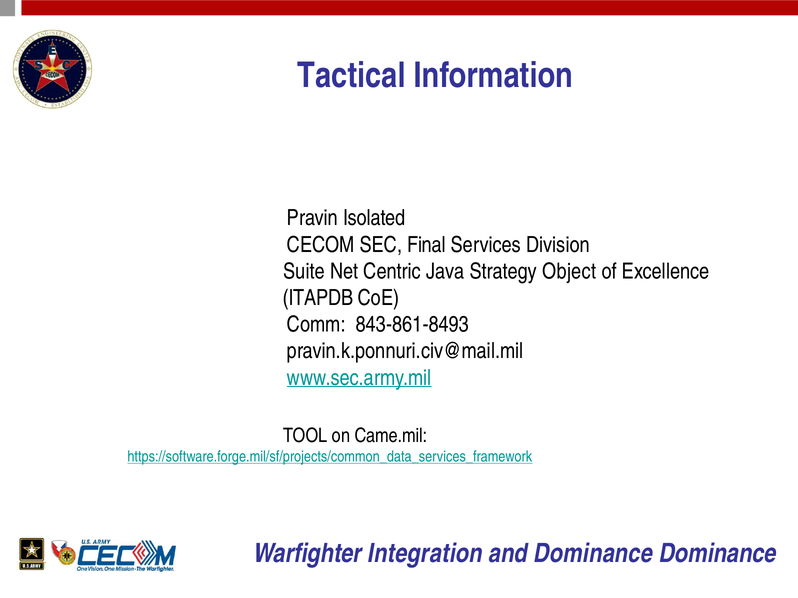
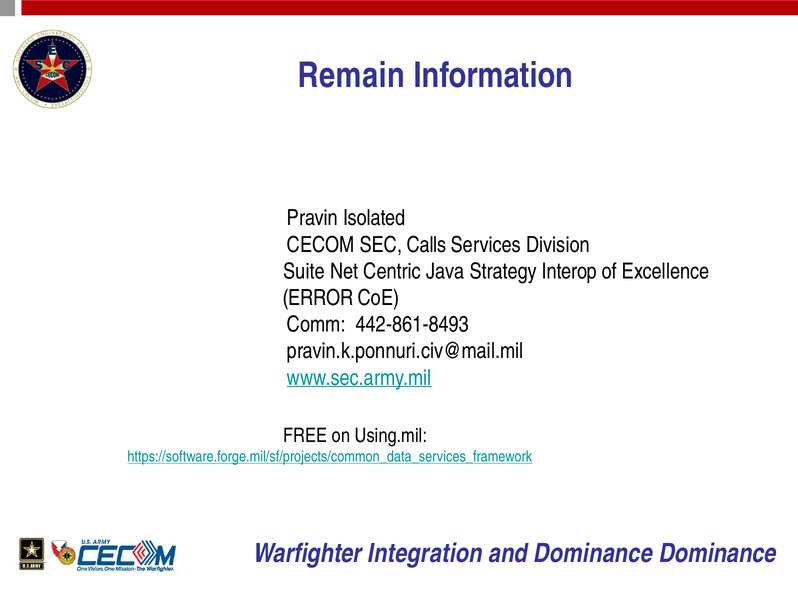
Tactical: Tactical -> Remain (351, 76)
Final: Final -> Calls (427, 245)
Object: Object -> Interop (569, 272)
ITAPDB: ITAPDB -> ERROR (318, 298)
843-861-8493: 843-861-8493 -> 442-861-8493 (412, 325)
TOOL: TOOL -> FREE (305, 436)
Came.mil: Came.mil -> Using.mil (391, 436)
